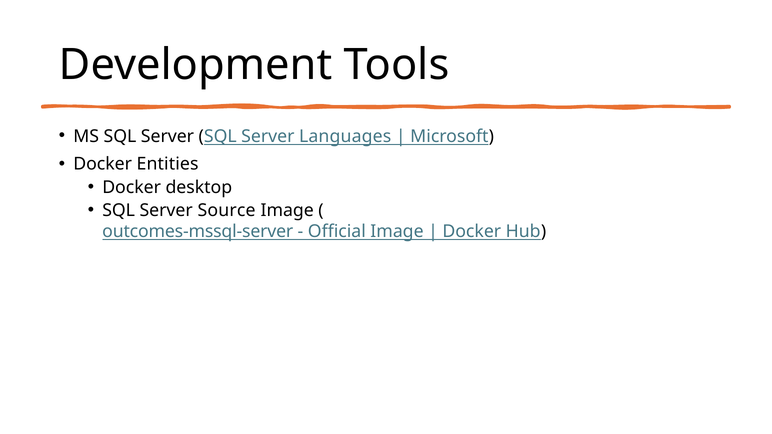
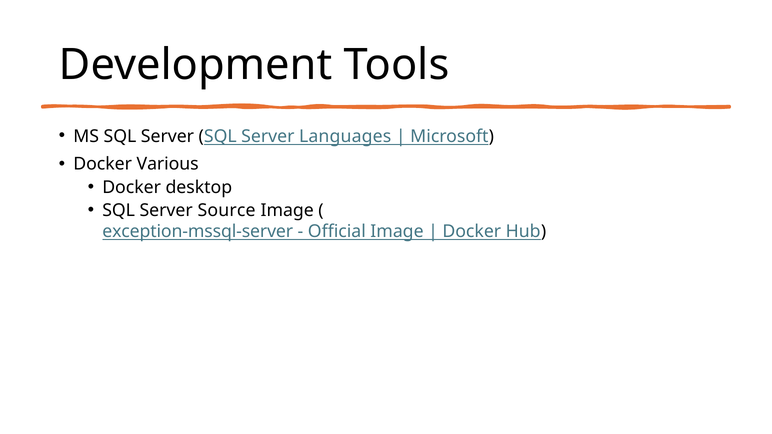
Entities: Entities -> Various (168, 164)
outcomes-mssql-server: outcomes-mssql-server -> exception-mssql-server (198, 232)
